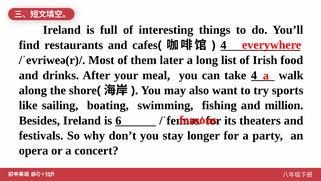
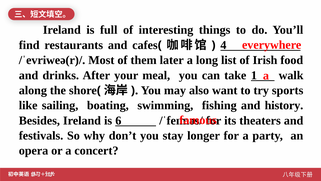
take 4: 4 -> 1 (254, 75)
million: million -> history (284, 105)
